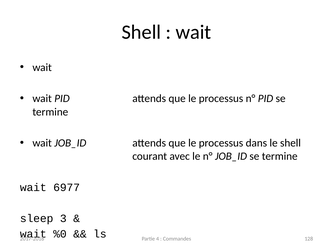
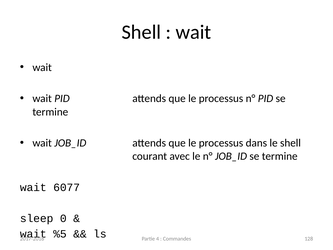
6977: 6977 -> 6077 (67, 187)
3: 3 -> 0 (63, 218)
%0: %0 -> %5 (60, 234)
